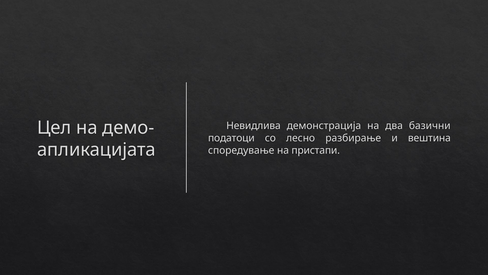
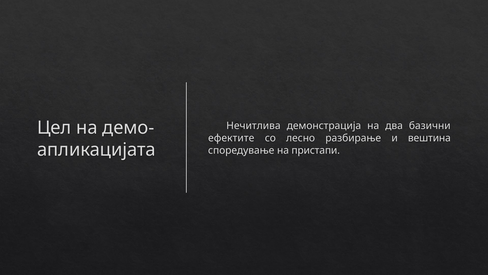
Невидлива: Невидлива -> Нечитлива (253, 126)
податоци: податоци -> ефектите (231, 138)
